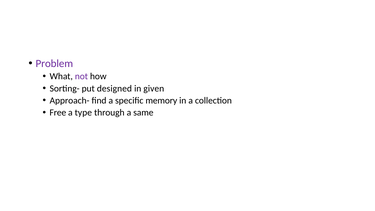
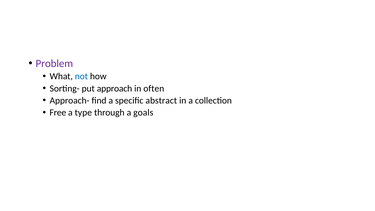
not colour: purple -> blue (81, 76)
designed: designed -> approach (114, 88)
given: given -> often (154, 88)
memory: memory -> abstract (161, 100)
same: same -> goals (143, 113)
